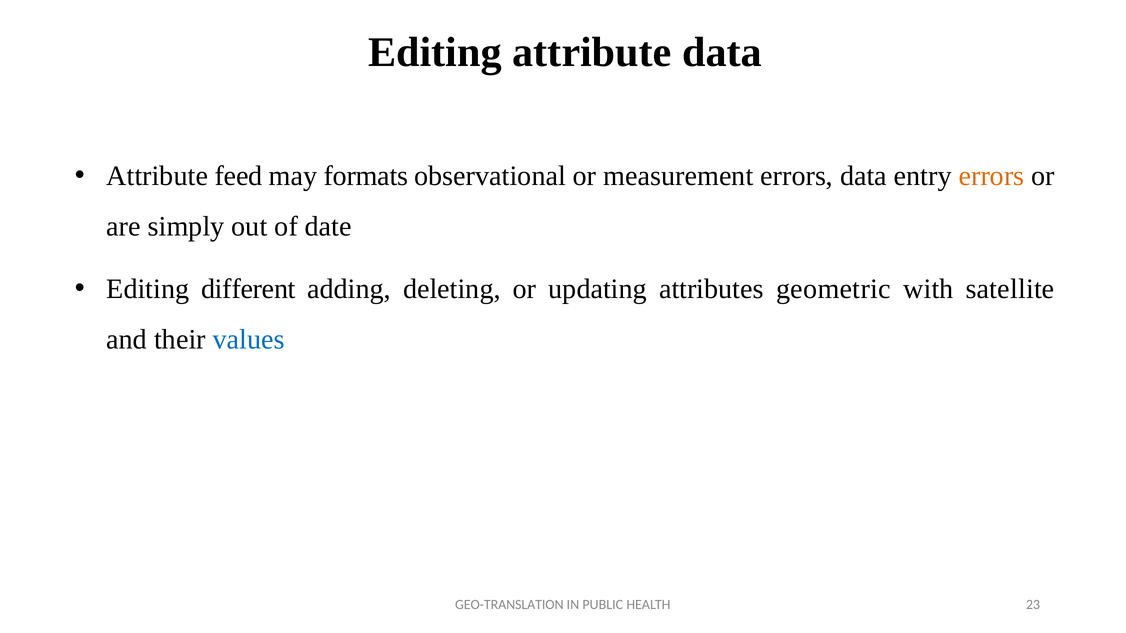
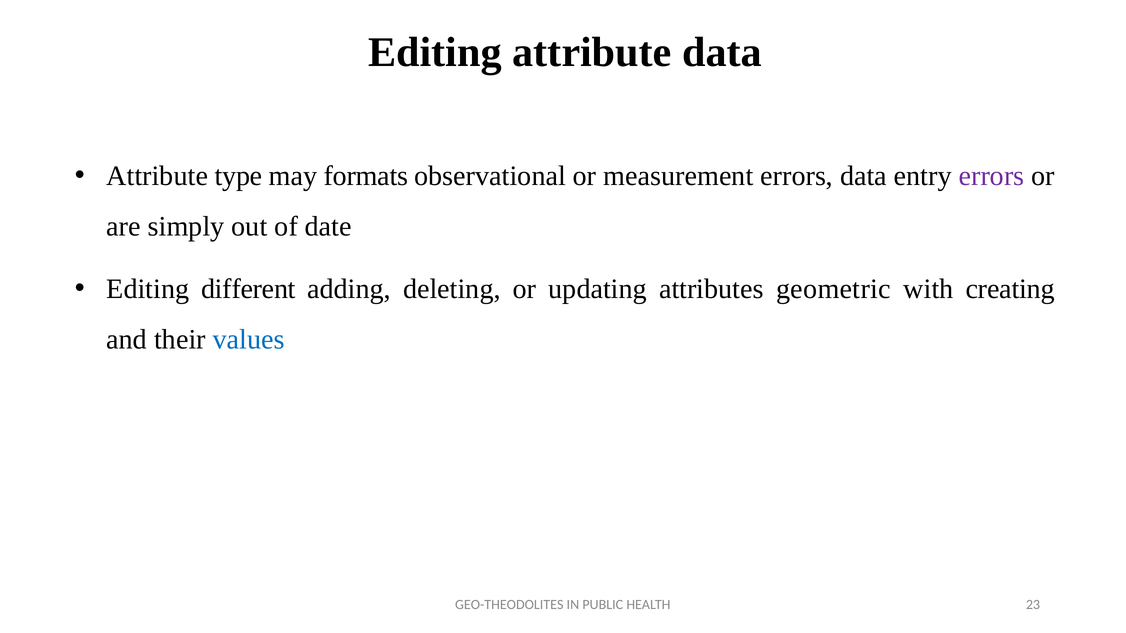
feed: feed -> type (239, 176)
errors colour: orange -> purple (992, 176)
satellite: satellite -> creating (1010, 289)
GEO-TRANSLATION: GEO-TRANSLATION -> GEO-THEODOLITES (509, 605)
